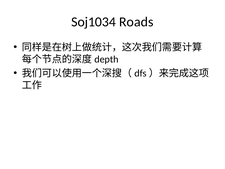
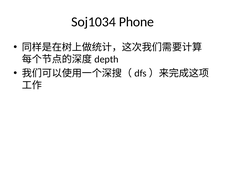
Roads: Roads -> Phone (136, 22)
